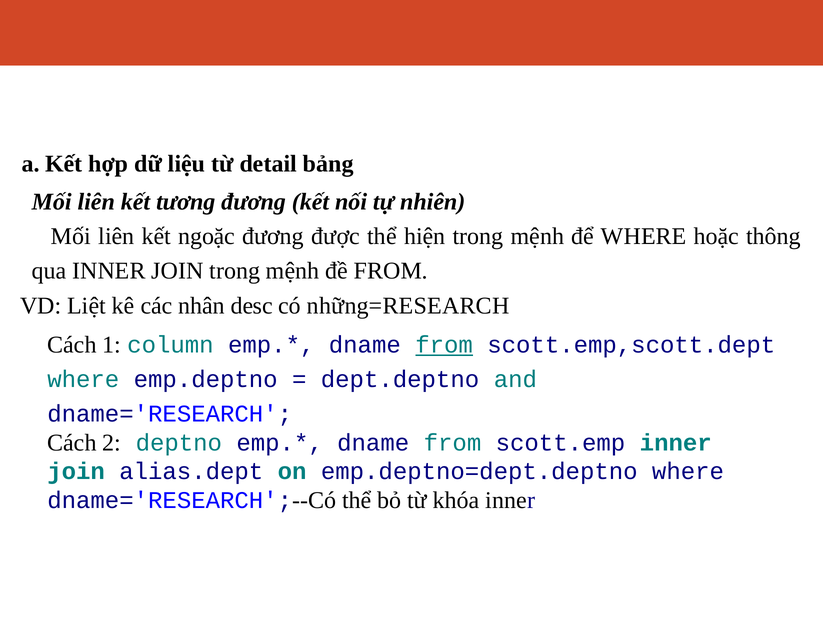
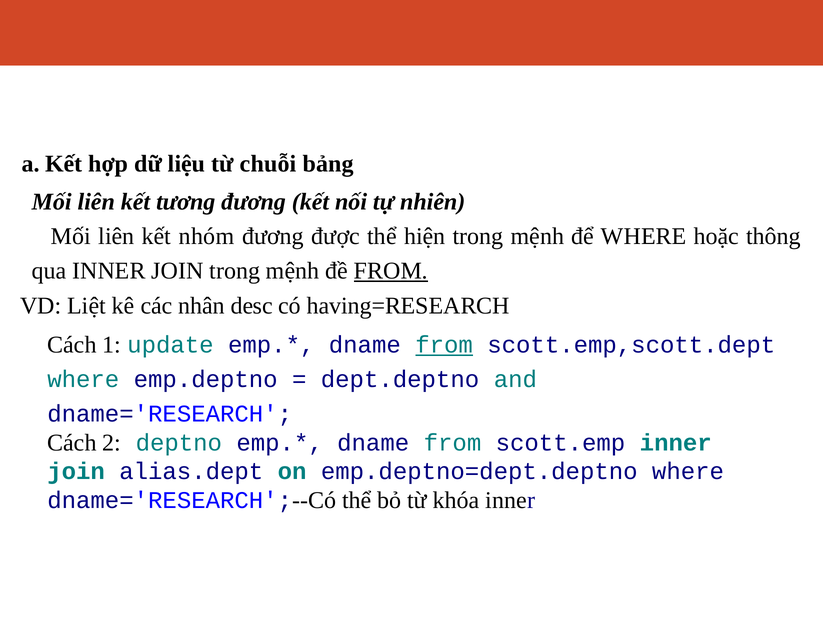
detail: detail -> chuỗi (268, 164)
ngoặc: ngoặc -> nhóm (206, 237)
FROM underline: none -> present (391, 271)
những=RESEARCH: những=RESEARCH -> having=RESEARCH (408, 306)
column: column -> update (170, 345)
